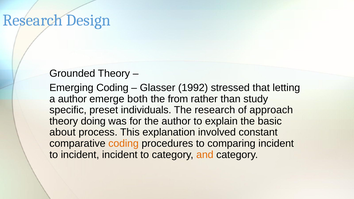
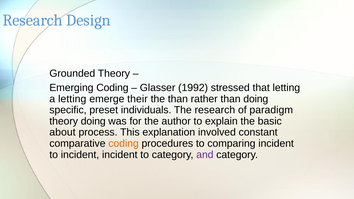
a author: author -> letting (72, 99)
both: both -> their (137, 99)
the from: from -> than (178, 99)
than study: study -> doing (256, 99)
approach: approach -> paradigm (271, 110)
and colour: orange -> purple (205, 155)
